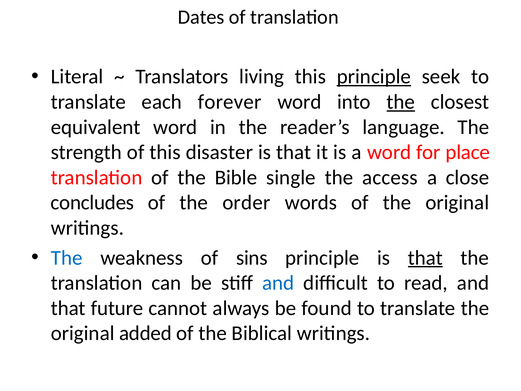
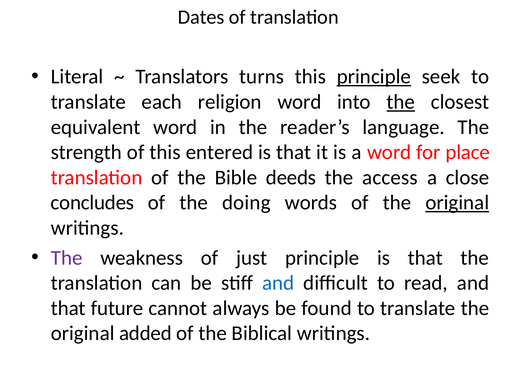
living: living -> turns (262, 77)
forever: forever -> religion (230, 102)
disaster: disaster -> entered (219, 152)
single: single -> deeds (291, 177)
order: order -> doing (246, 203)
original underline: none -> present (457, 203)
The colour: blue -> purple (67, 258)
sins: sins -> just (252, 258)
that underline: present -> none (425, 258)
